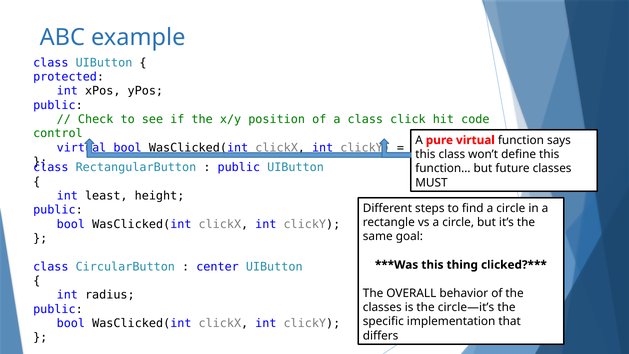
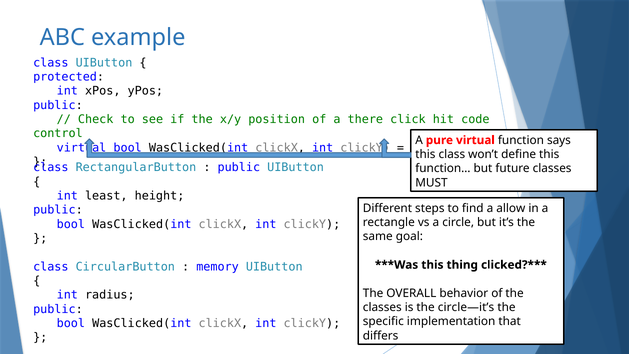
a class: class -> there (365, 119)
find a circle: circle -> allow (511, 208)
center: center -> memory (218, 266)
